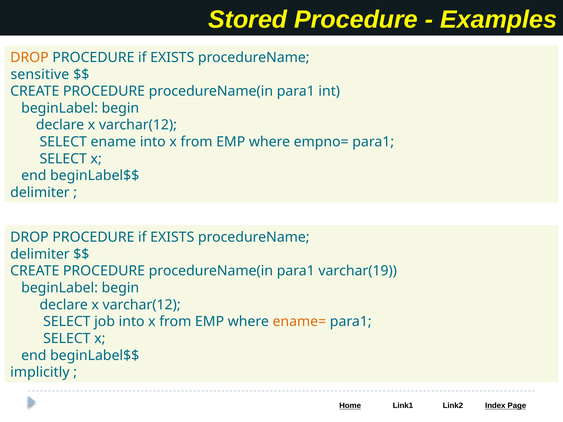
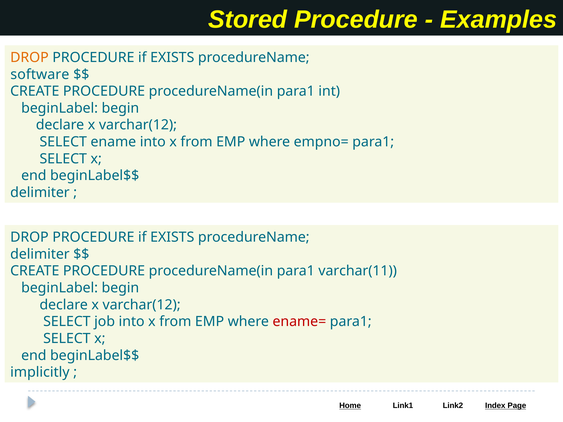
sensitive: sensitive -> software (40, 74)
varchar(19: varchar(19 -> varchar(11 (358, 271)
ename= colour: orange -> red (299, 322)
